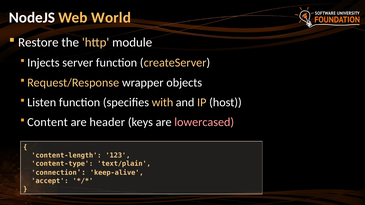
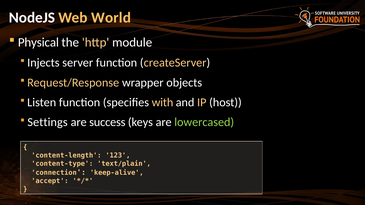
Restore: Restore -> Physical (38, 42)
Content: Content -> Settings (48, 122)
header: header -> success (107, 122)
lowercased colour: pink -> light green (204, 122)
